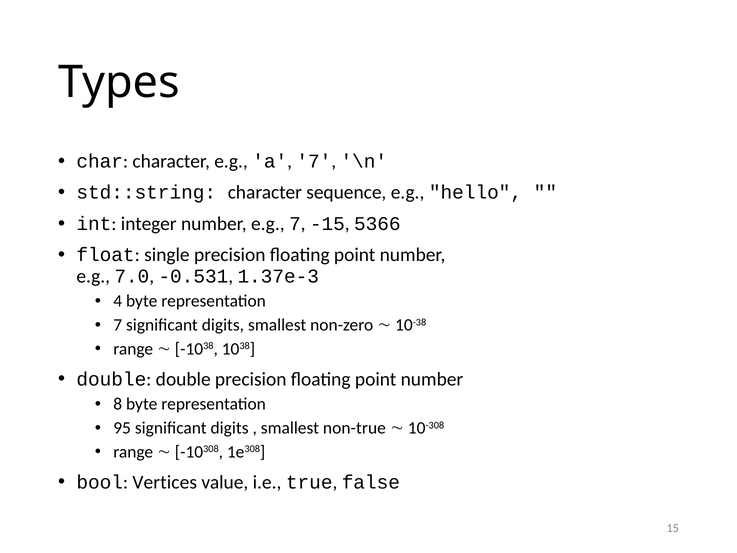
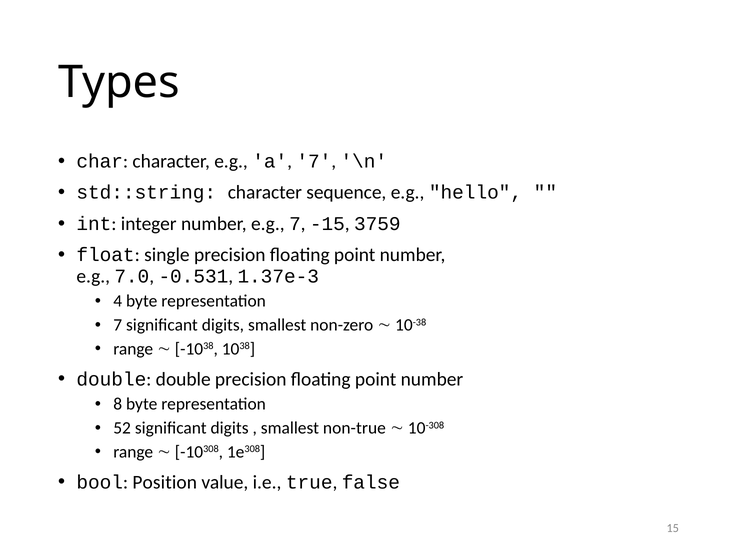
5366: 5366 -> 3759 (377, 224)
95: 95 -> 52 (122, 428)
Vertices: Vertices -> Position (165, 482)
